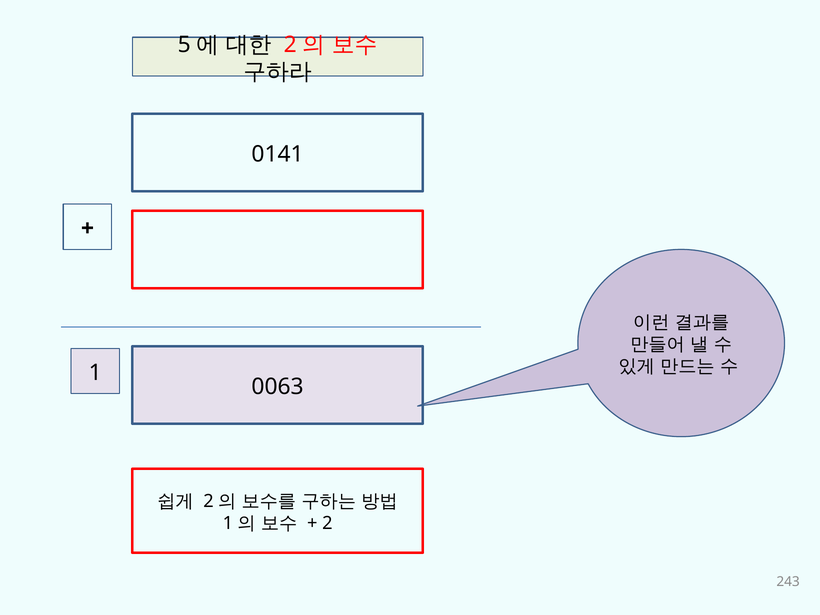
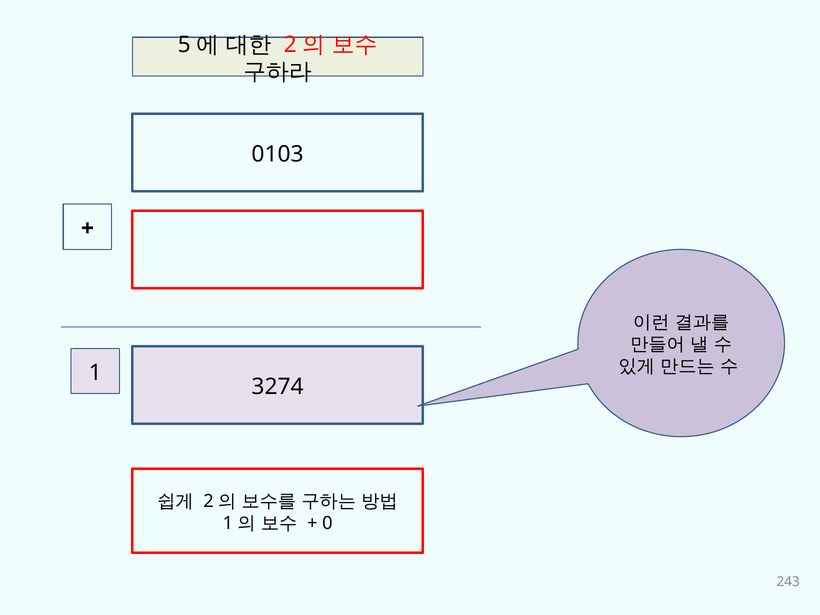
0141: 0141 -> 0103 (278, 154)
0063: 0063 -> 3274 (278, 387)
2: 2 -> 0 (327, 523)
